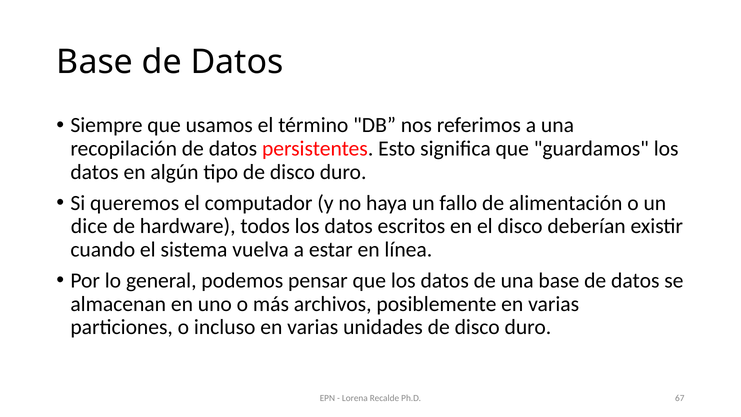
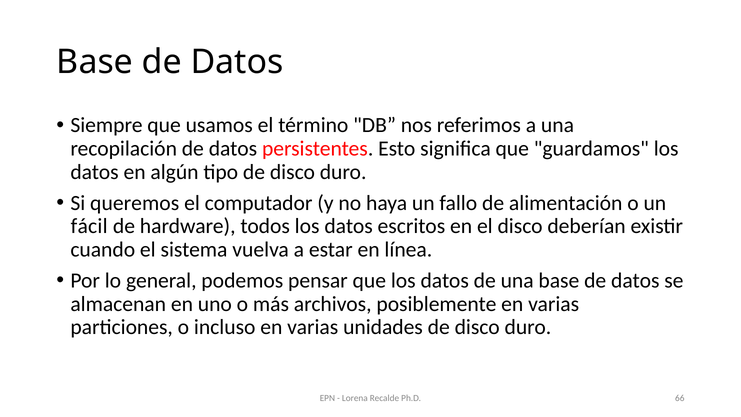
dice: dice -> fácil (89, 226)
67: 67 -> 66 (680, 398)
